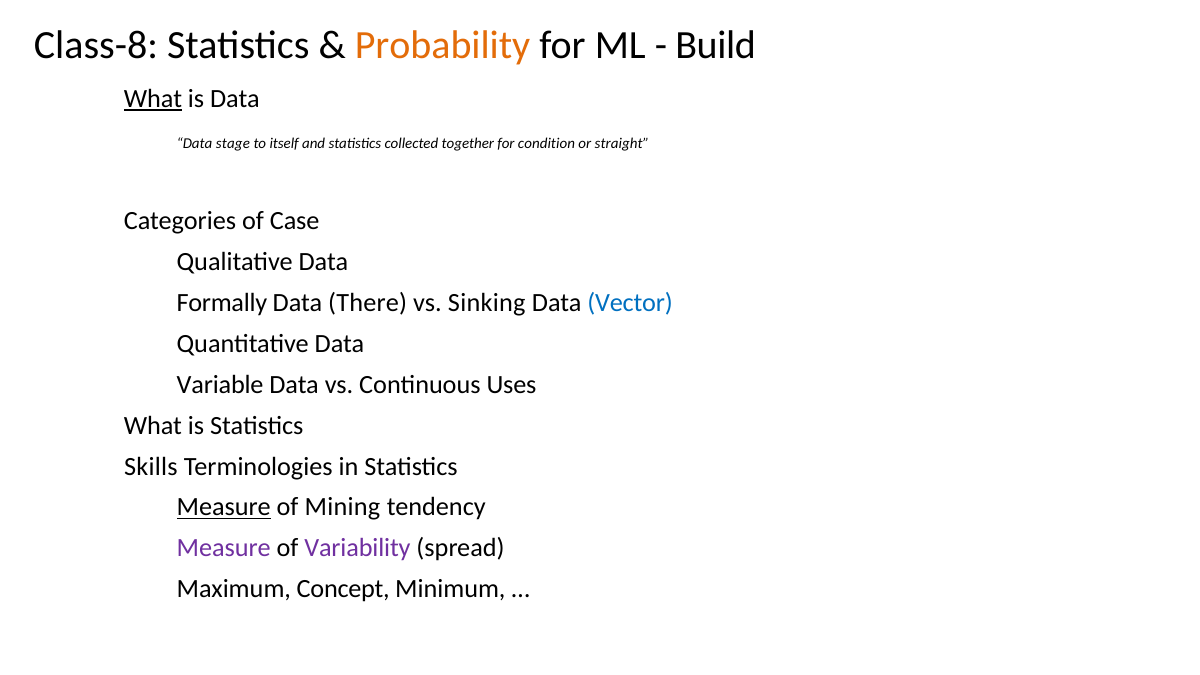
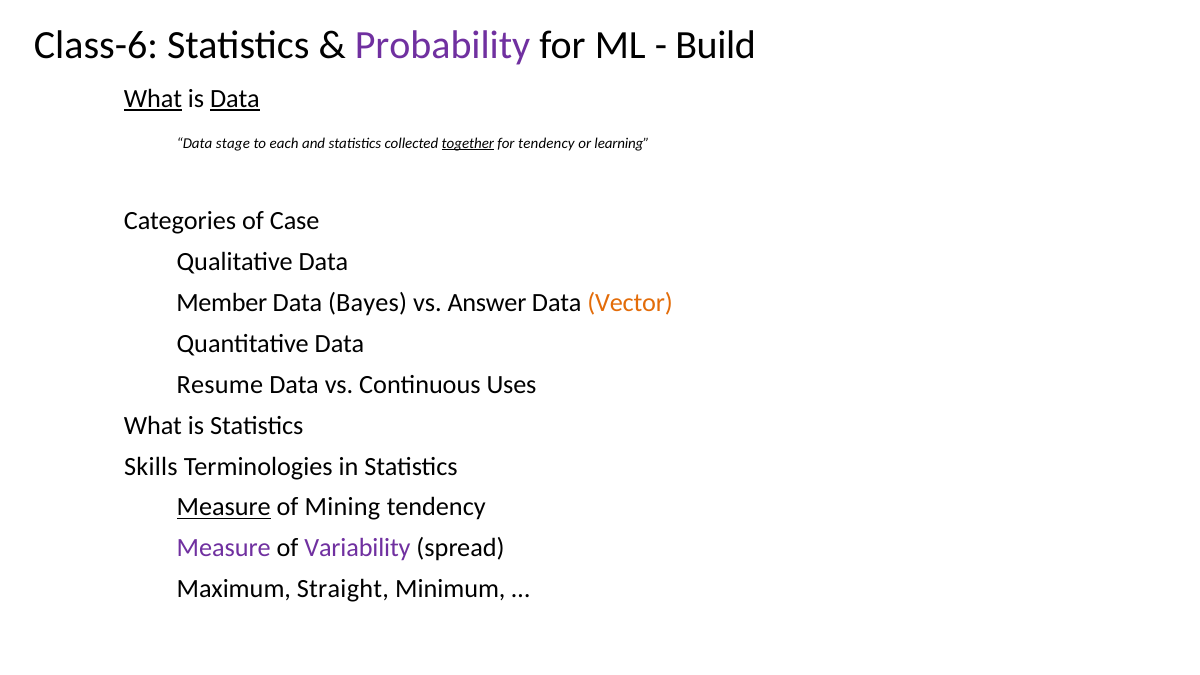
Class-8: Class-8 -> Class-6 (96, 46)
Probability colour: orange -> purple (443, 46)
Data underline: none -> present (235, 99)
itself: itself -> each (284, 143)
together underline: none -> present (468, 143)
for condition: condition -> tendency (546, 143)
straight: straight -> learning (622, 143)
Formally: Formally -> Member (222, 303)
There: There -> Bayes (368, 303)
Sinking: Sinking -> Answer (487, 303)
Vector colour: blue -> orange (630, 303)
Variable: Variable -> Resume (220, 385)
Concept: Concept -> Straight (343, 589)
